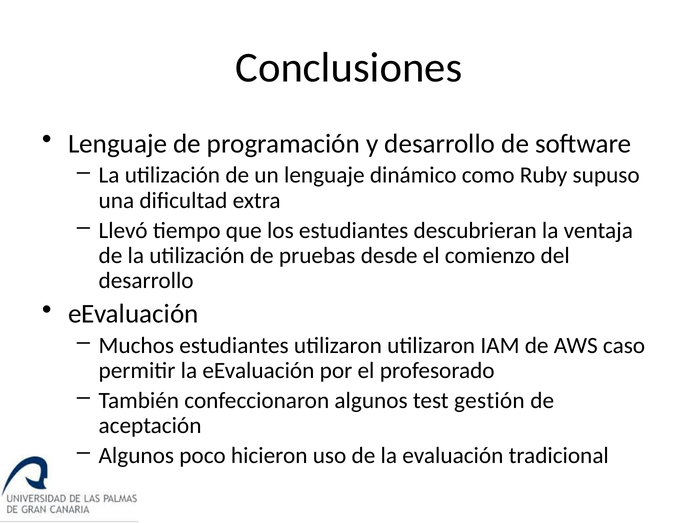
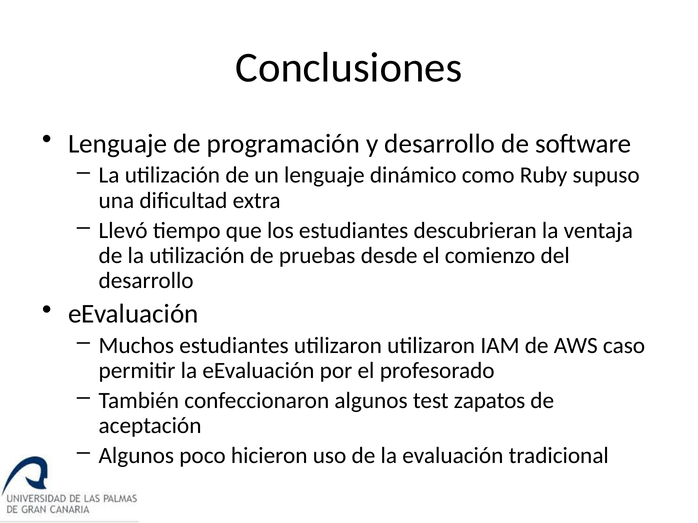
gestión: gestión -> zapatos (490, 401)
